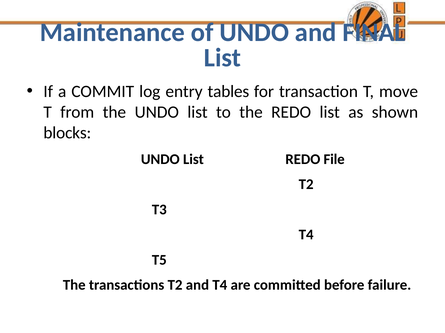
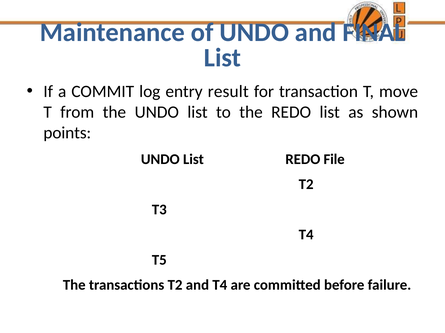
tables: tables -> result (228, 92)
blocks: blocks -> points (67, 133)
